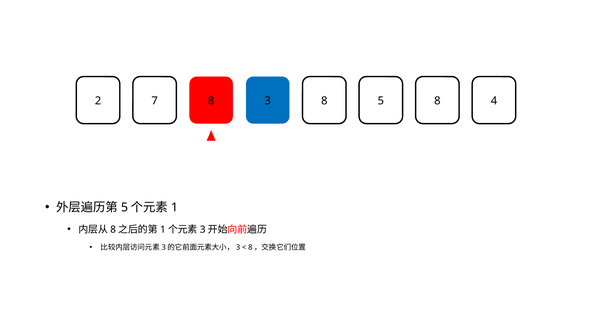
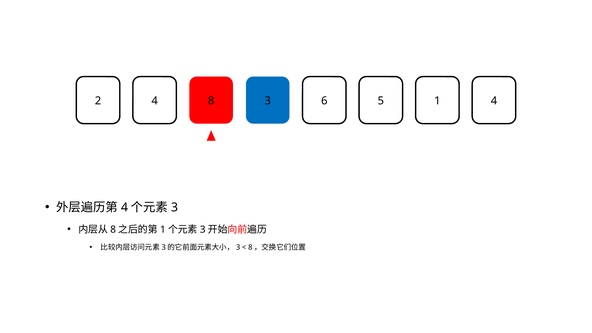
2 7: 7 -> 4 (155, 101)
3 8: 8 -> 6 (324, 101)
5 8: 8 -> 1 (437, 101)
5: 5 -> 4 (124, 208)
1: 1 -> 3 (175, 208)
